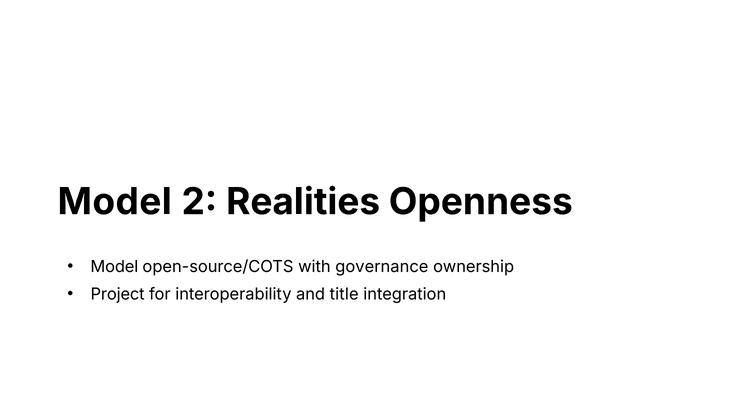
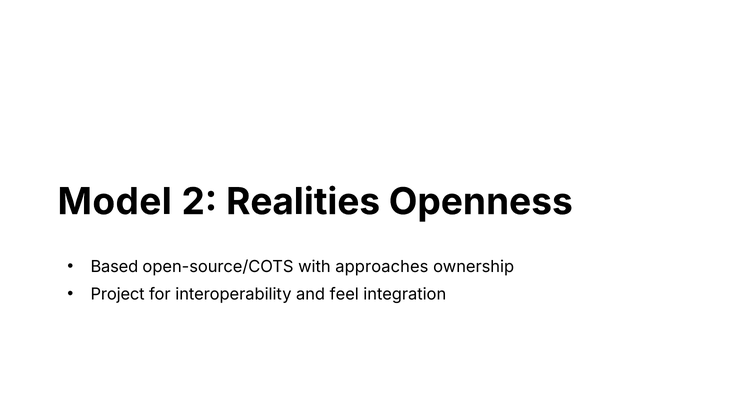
Model: Model -> Based (114, 266)
governance: governance -> approaches (382, 266)
title: title -> feel (344, 294)
